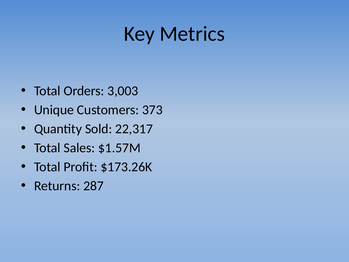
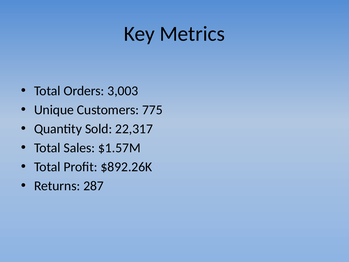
373: 373 -> 775 (152, 110)
$173.26K: $173.26K -> $892.26K (126, 167)
